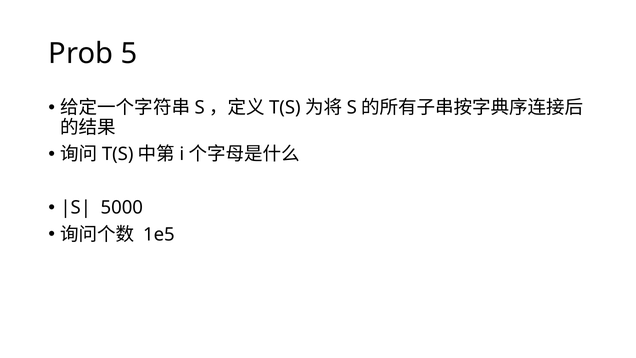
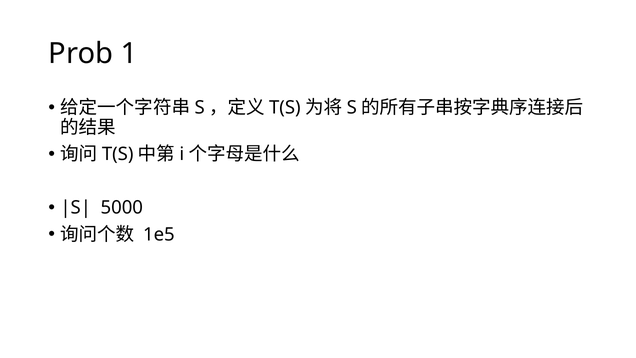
5: 5 -> 1 (129, 53)
